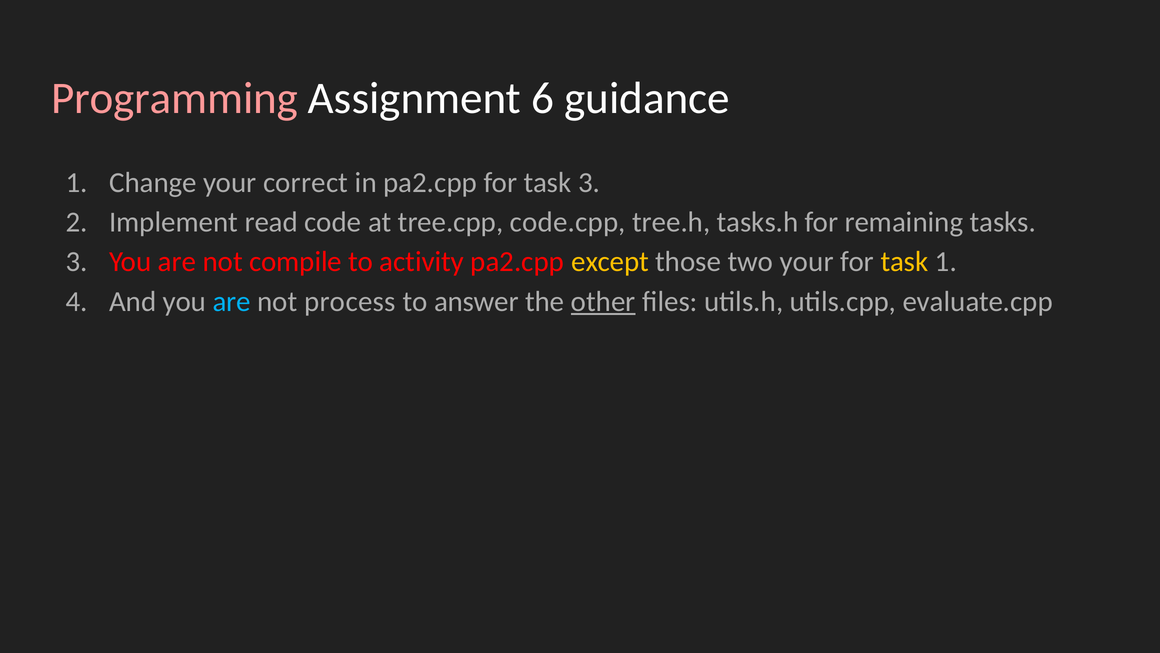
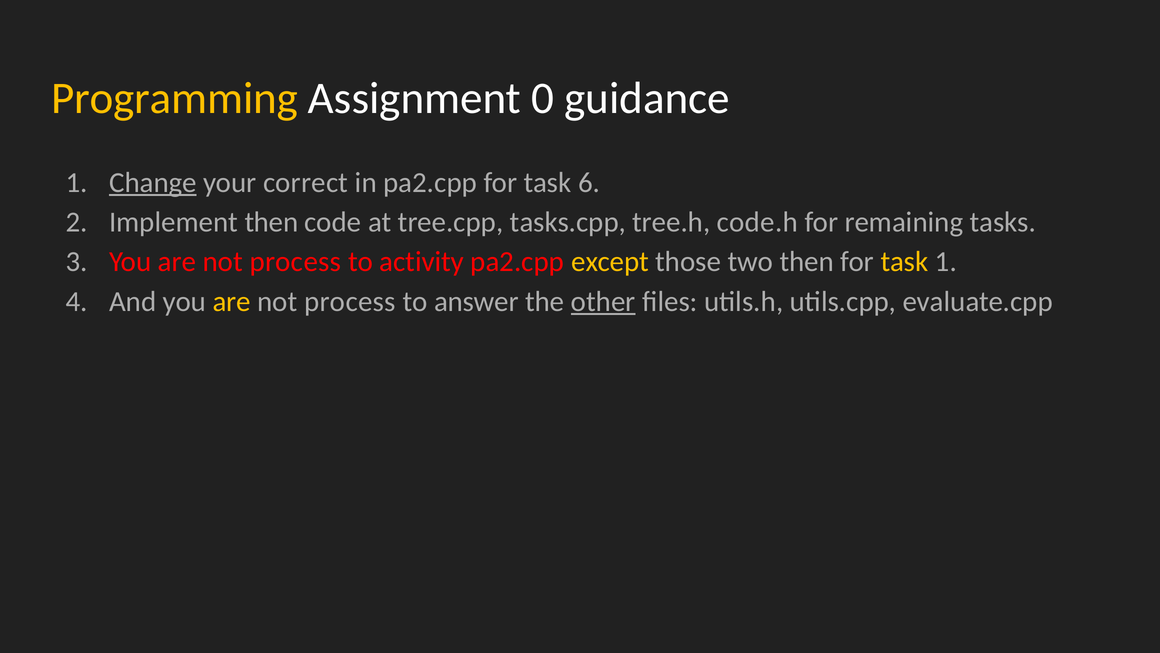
Programming colour: pink -> yellow (175, 98)
6: 6 -> 0 (543, 98)
Change underline: none -> present (153, 182)
task 3: 3 -> 6 (589, 182)
Implement read: read -> then (271, 222)
code.cpp: code.cpp -> tasks.cpp (568, 222)
tasks.h: tasks.h -> code.h (757, 222)
compile: compile -> process (295, 262)
two your: your -> then (807, 262)
are colour: light blue -> yellow (232, 301)
